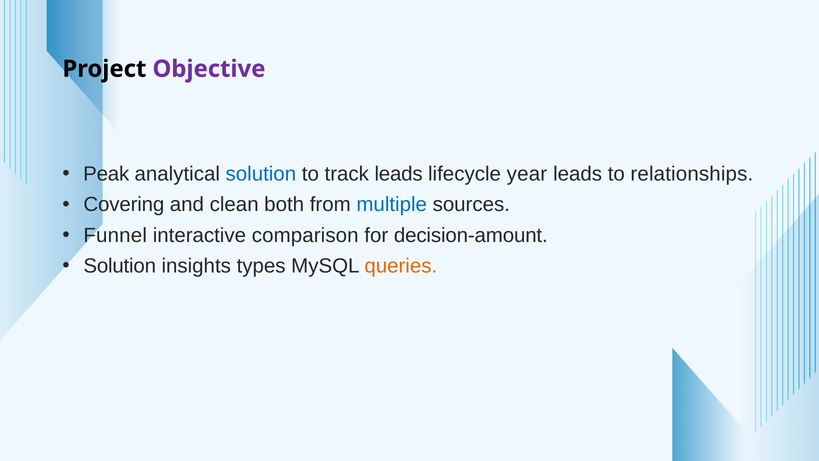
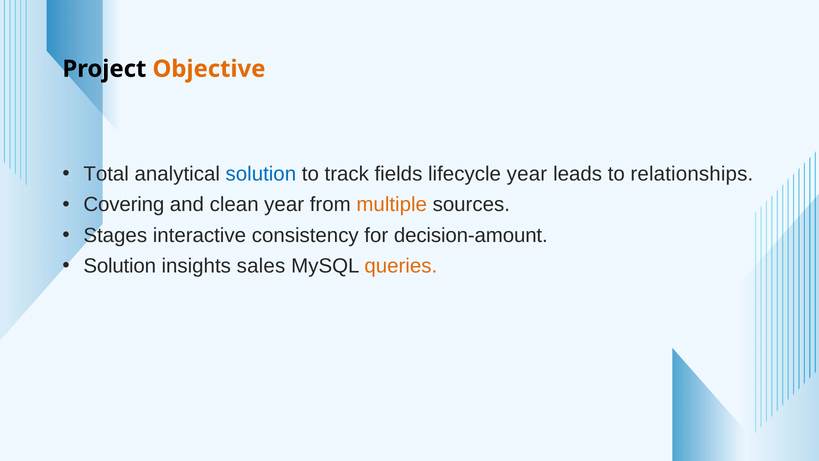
Objective colour: purple -> orange (209, 69)
Peak: Peak -> Total (106, 174)
track leads: leads -> fields (398, 174)
clean both: both -> year (284, 205)
multiple colour: blue -> orange (392, 205)
Funnel: Funnel -> Stages (115, 235)
comparison: comparison -> consistency (305, 235)
types: types -> sales (261, 266)
